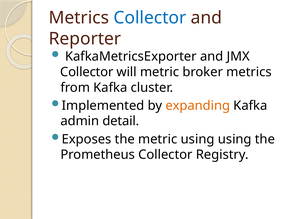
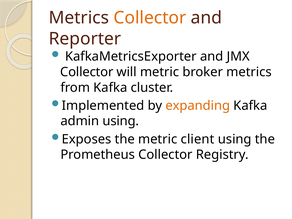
Collector colour: blue -> orange (150, 18)
admin detail: detail -> using (121, 121)
metric using: using -> client (198, 139)
